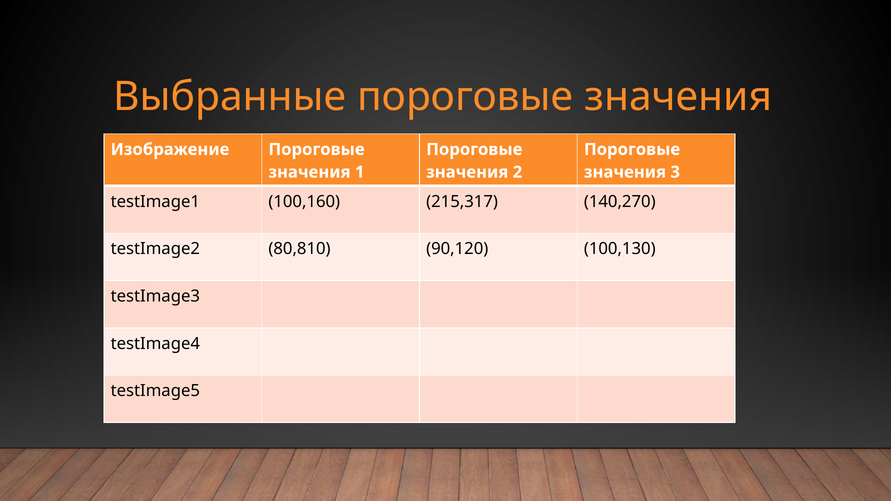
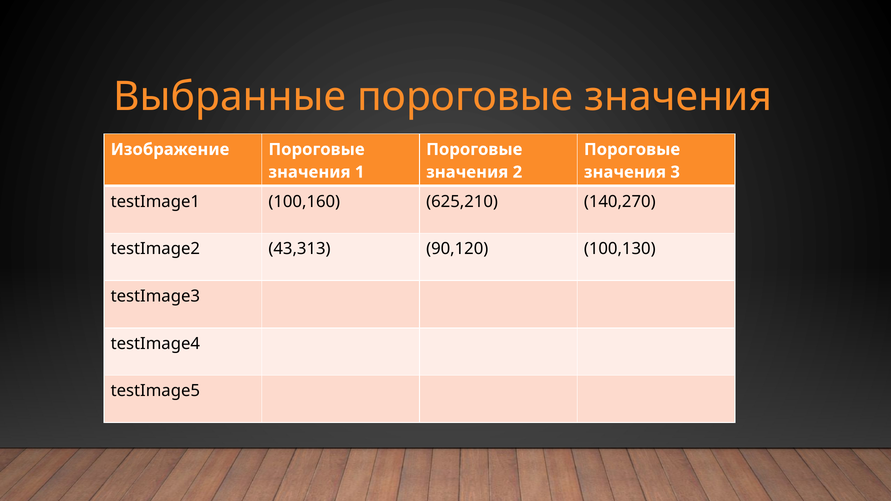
215,317: 215,317 -> 625,210 (462, 202)
80,810: 80,810 -> 43,313 (300, 249)
